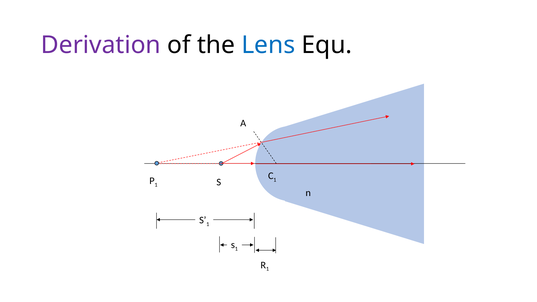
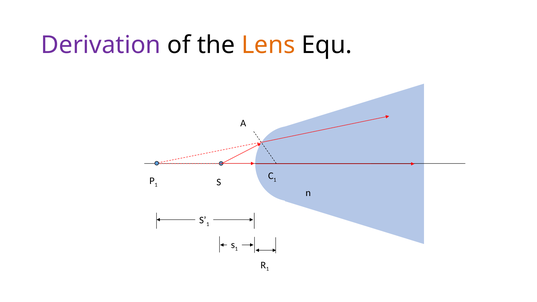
Lens colour: blue -> orange (268, 45)
